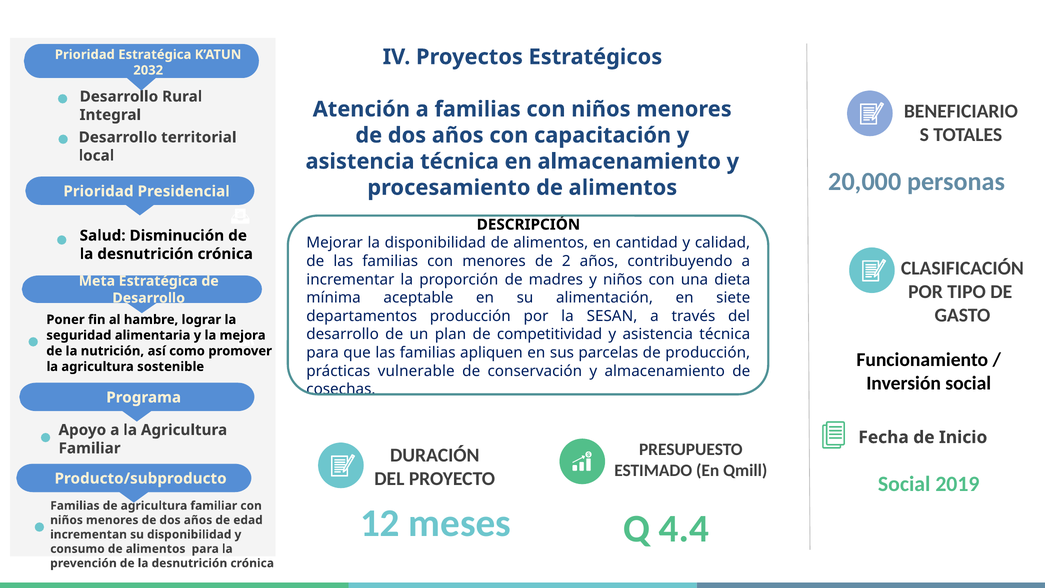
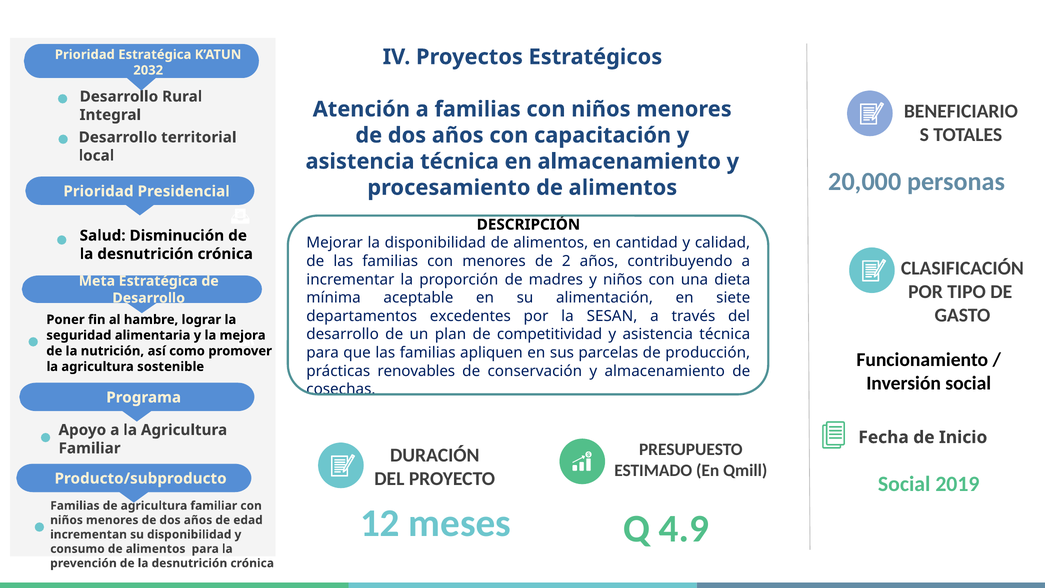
departamentos producción: producción -> excedentes (470, 316)
vulnerable: vulnerable -> renovables (416, 371)
4.4: 4.4 -> 4.9 (684, 529)
